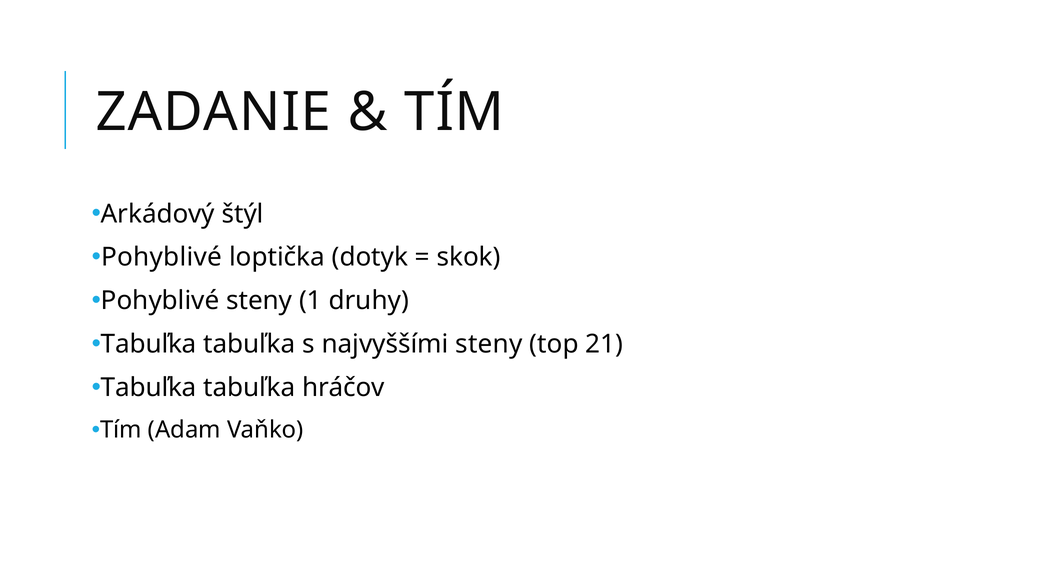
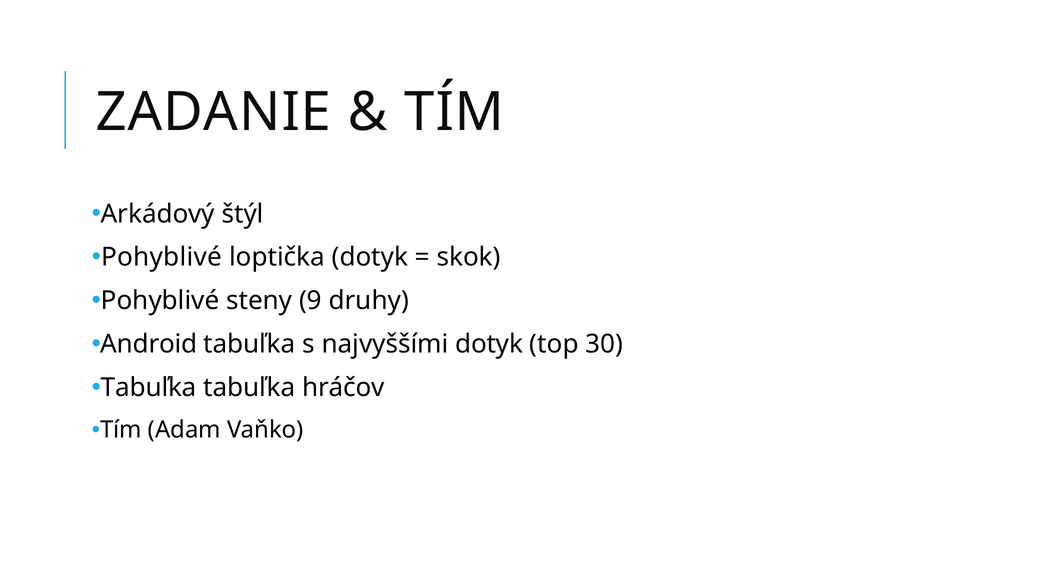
1: 1 -> 9 (310, 301)
Tabuľka: Tabuľka -> Android (149, 344)
najvyššími steny: steny -> dotyk (489, 344)
21: 21 -> 30 (604, 344)
